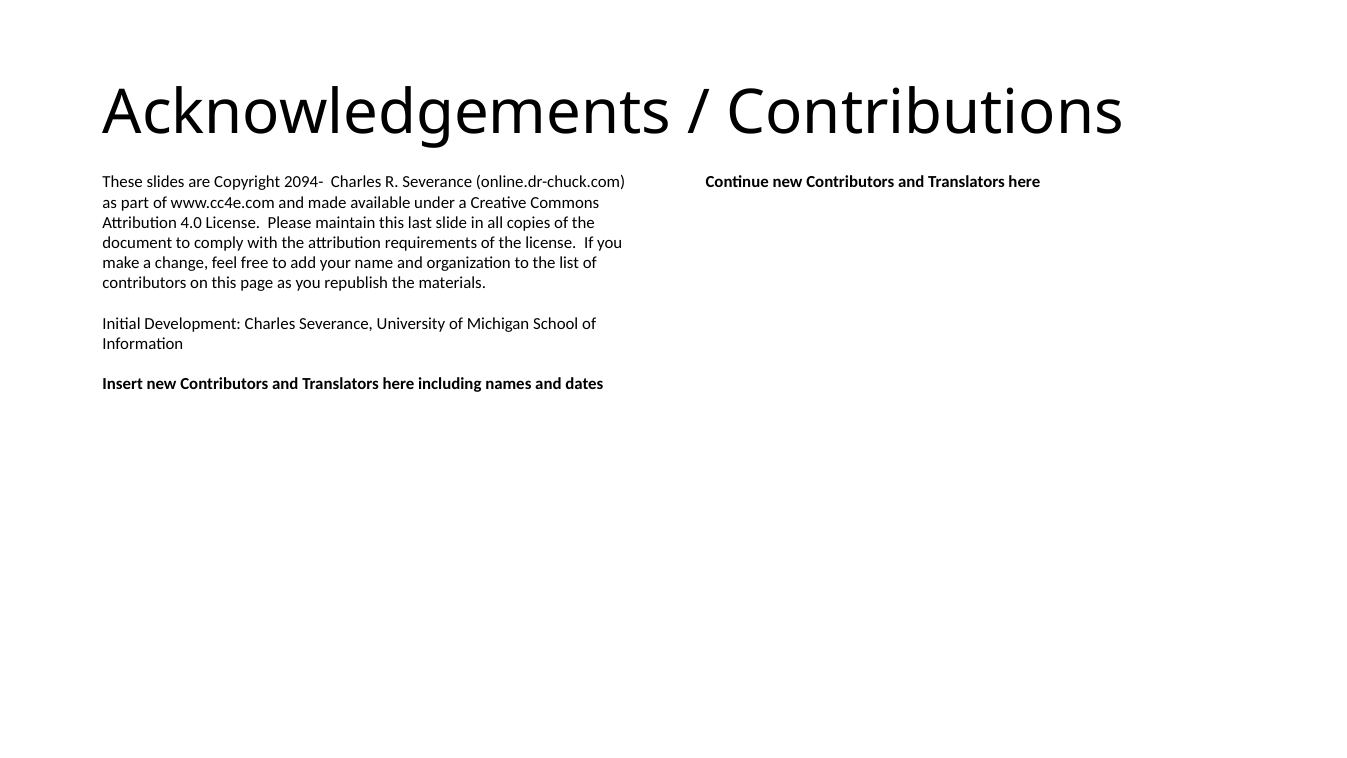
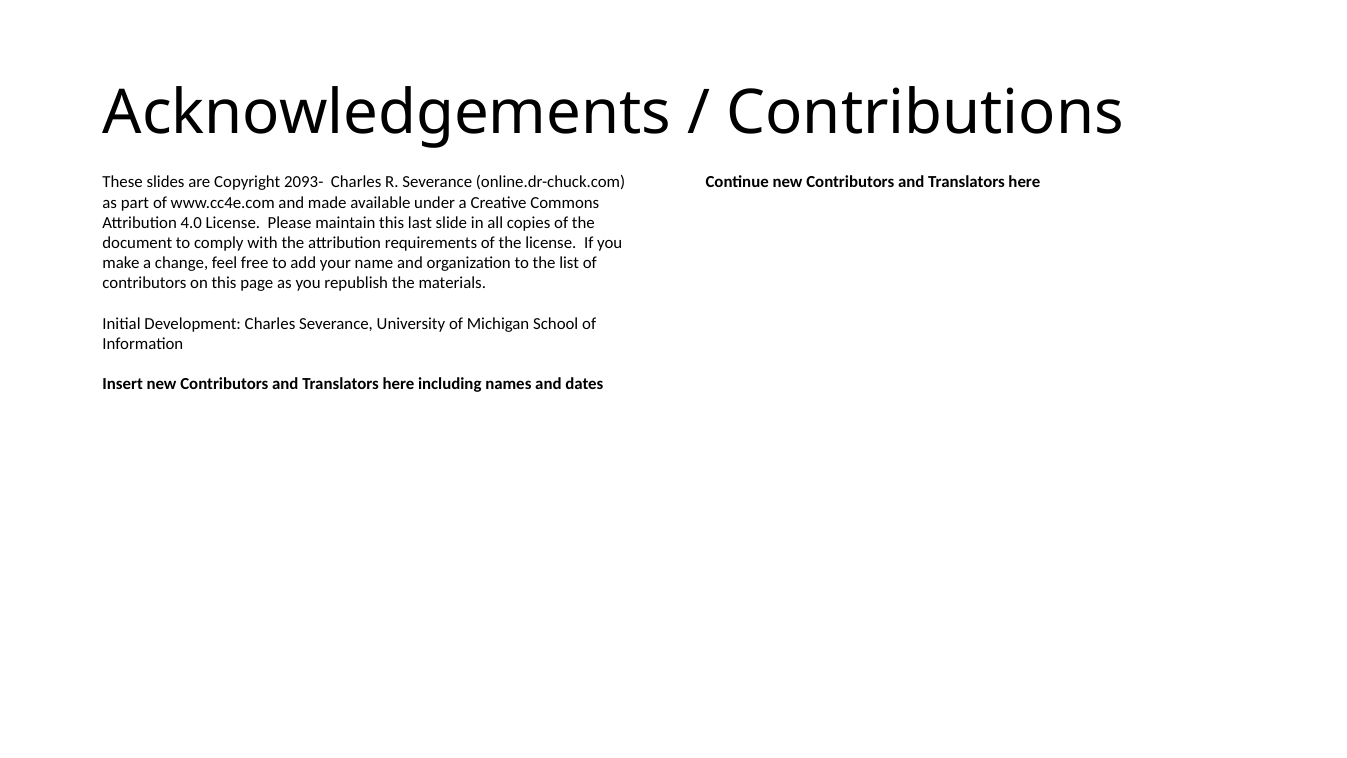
2094-: 2094- -> 2093- (304, 182)
